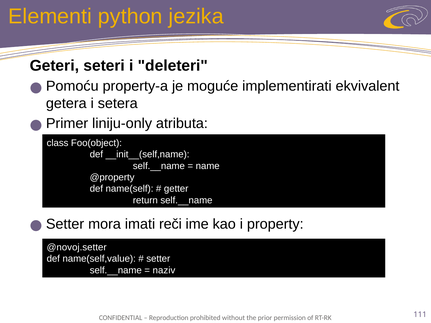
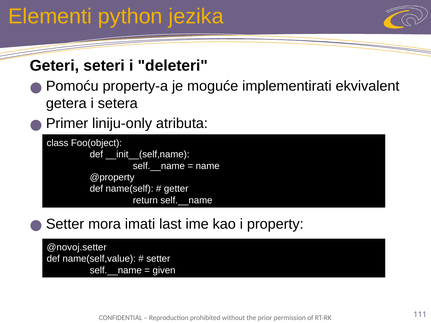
reči: reči -> last (170, 224)
naziv: naziv -> given (164, 270)
